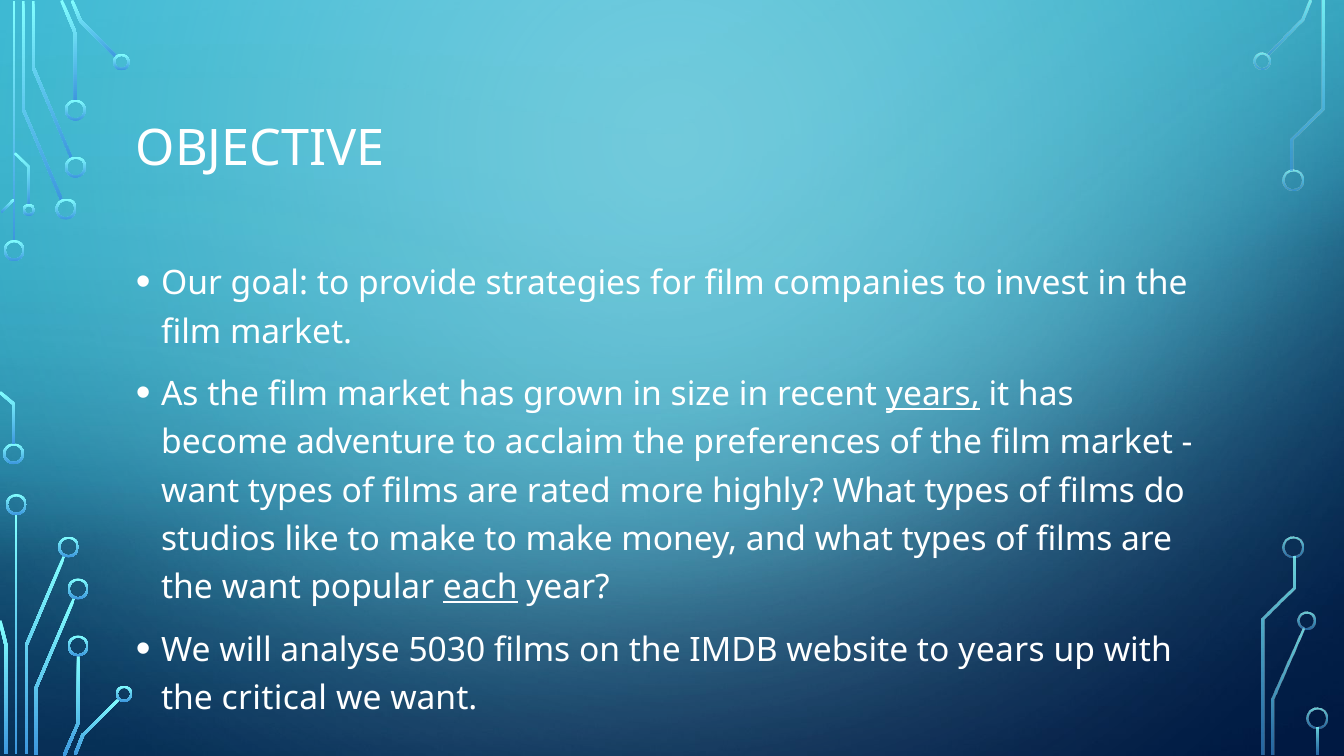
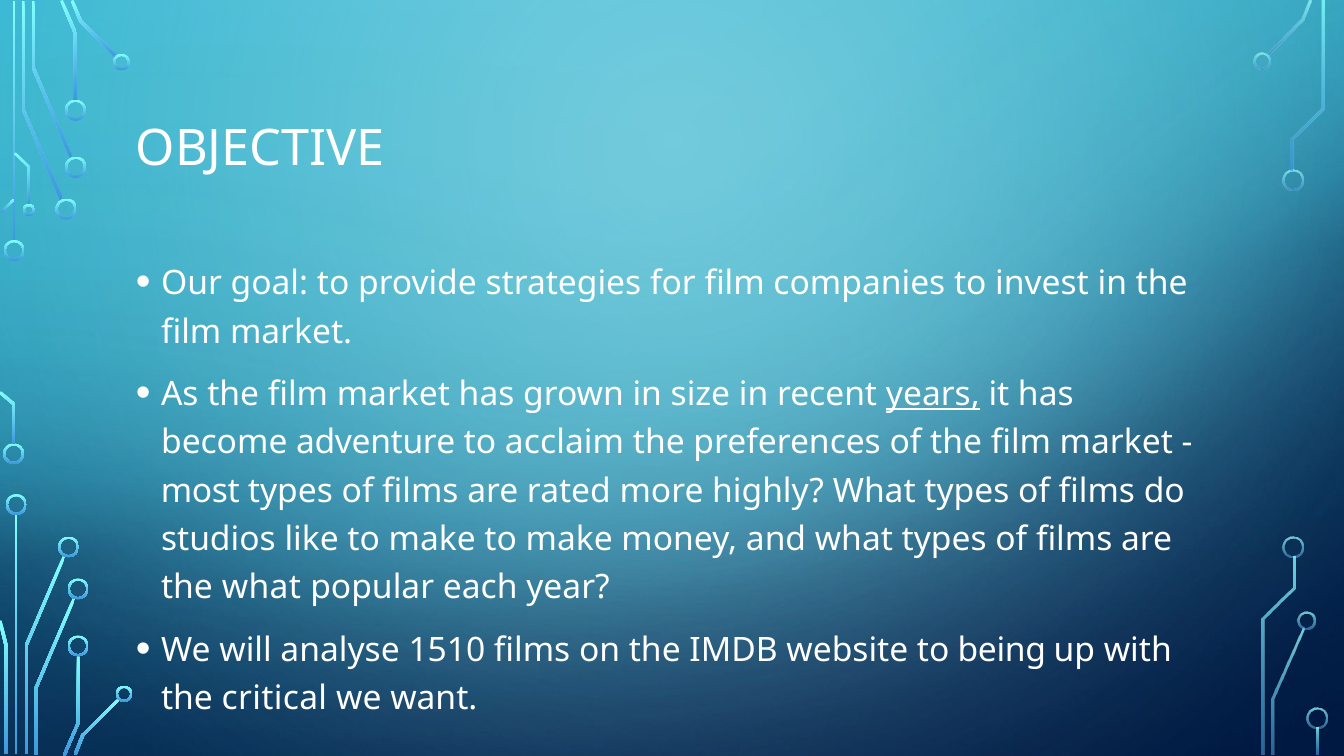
want: want -> most (200, 491)
the want: want -> what (261, 588)
each underline: present -> none (480, 588)
5030: 5030 -> 1510 (447, 650)
to years: years -> being (1002, 650)
